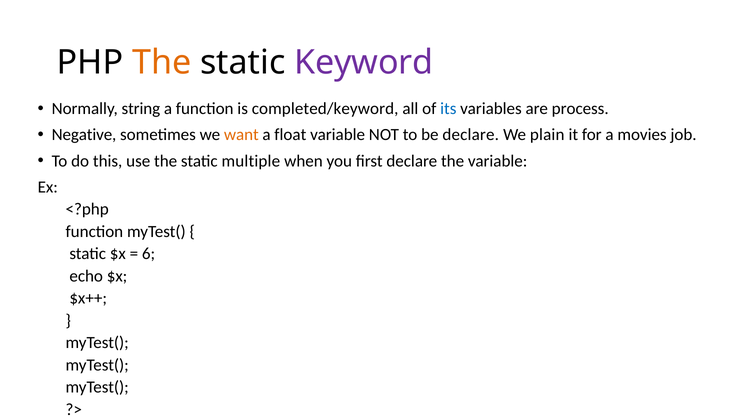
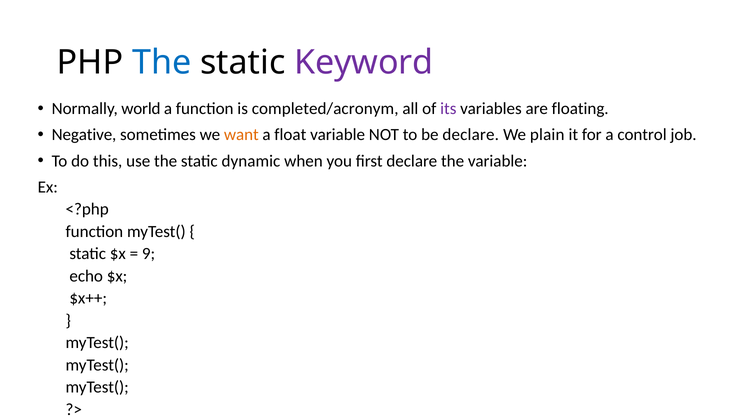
The colour: orange -> blue (162, 63)
string: string -> world (141, 109)
completed/keyword: completed/keyword -> completed/acronym (325, 109)
its colour: blue -> purple (448, 109)
process: process -> floating (580, 109)
movies: movies -> control (642, 135)
multiple: multiple -> dynamic (251, 161)
6: 6 -> 9 (149, 254)
